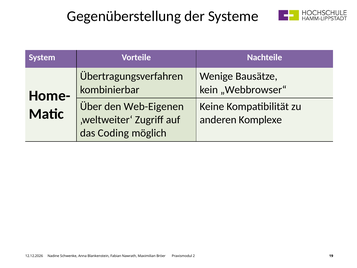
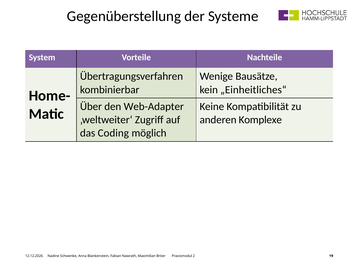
„Webbrowser“: „Webbrowser“ -> „Einheitliches“ (253, 90)
Web-Eigenen: Web-Eigenen -> Web-Adapter (154, 106)
